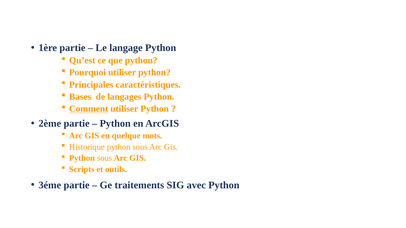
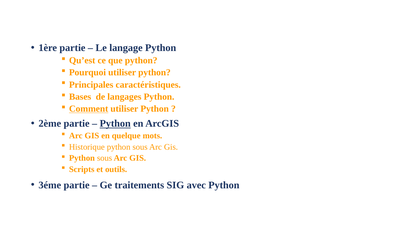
Python underline: none -> present (115, 124)
